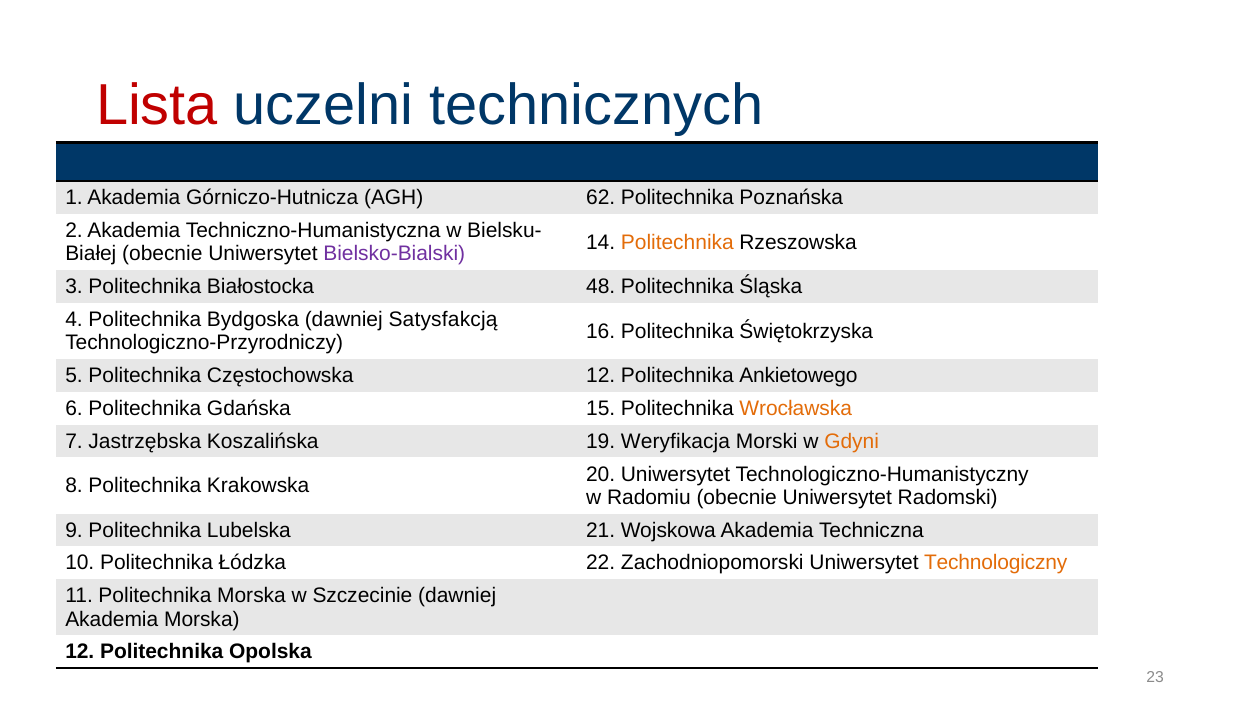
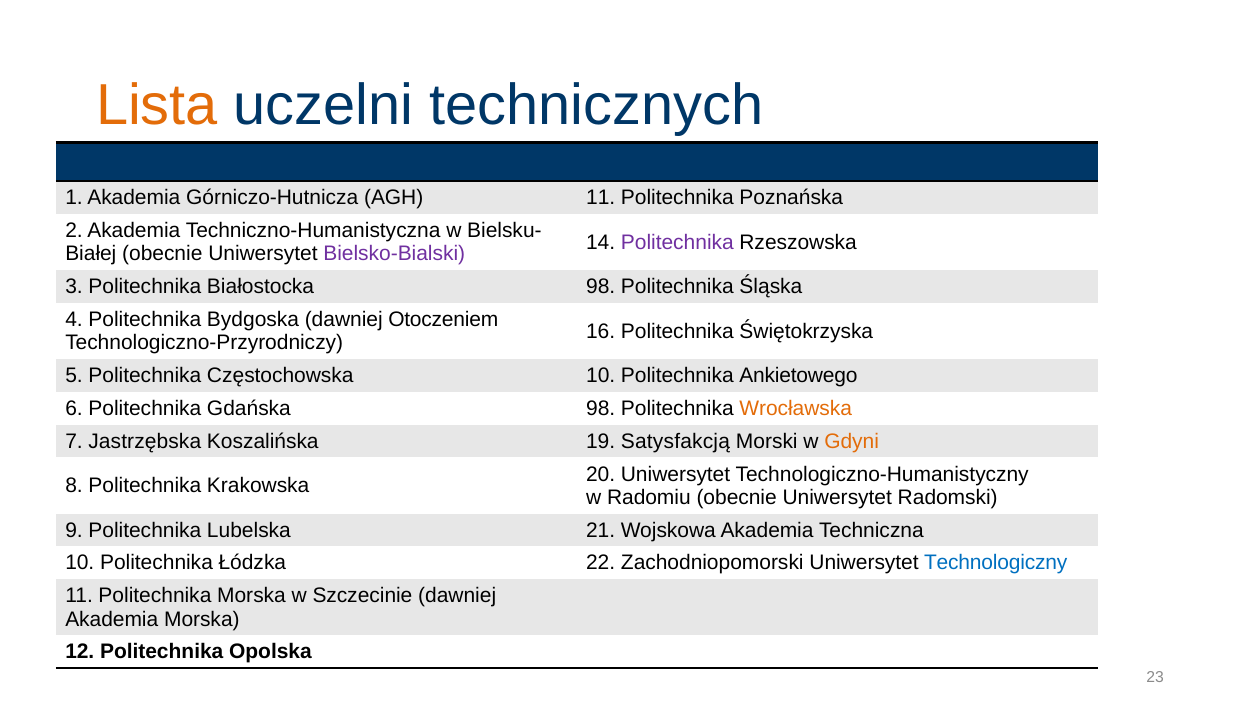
Lista colour: red -> orange (157, 106)
AGH 62: 62 -> 11 (601, 198)
Politechnika colour: orange -> purple (677, 242)
Białostocka 48: 48 -> 98 (601, 287)
Satysfakcją: Satysfakcją -> Otoczeniem (443, 319)
Częstochowska 12: 12 -> 10 (601, 375)
Gdańska 15: 15 -> 98 (601, 408)
Weryfikacja: Weryfikacja -> Satysfakcją (675, 441)
Technologiczny colour: orange -> blue (996, 563)
